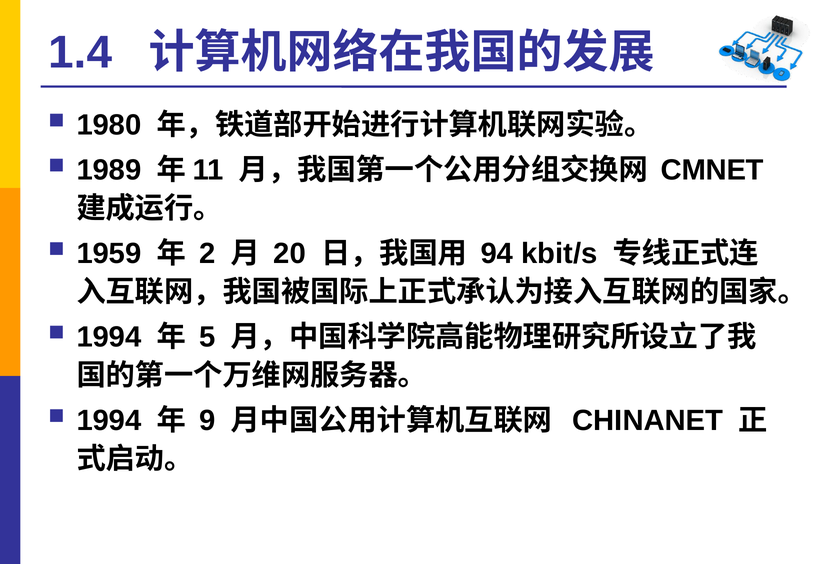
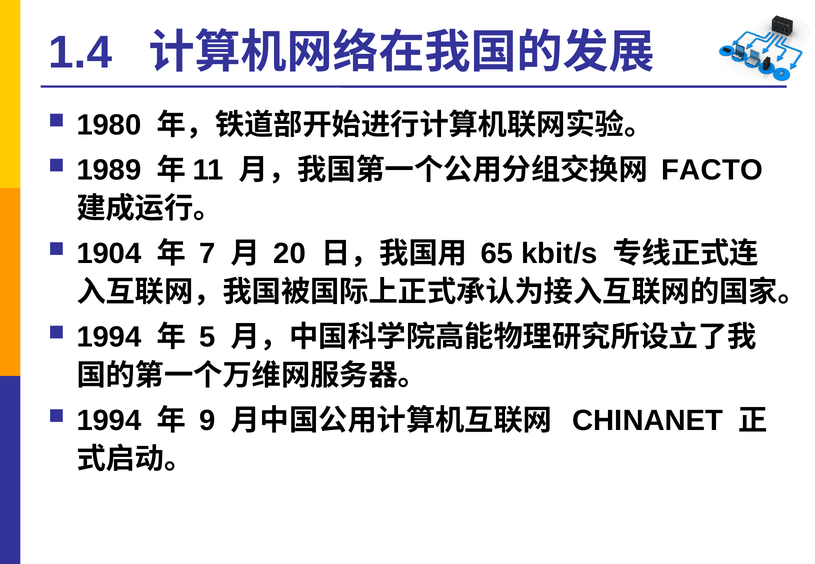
CMNET: CMNET -> FACTO (712, 170)
1959: 1959 -> 1904 (109, 254)
2: 2 -> 7 (208, 254)
94: 94 -> 65 (497, 254)
